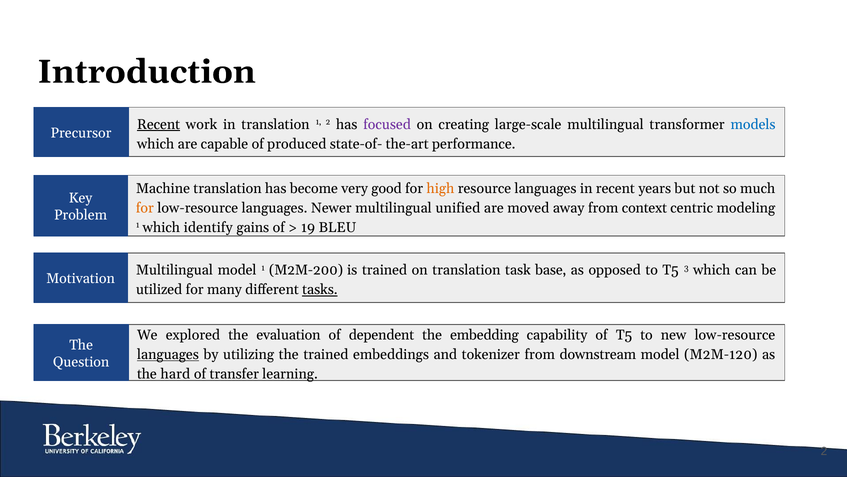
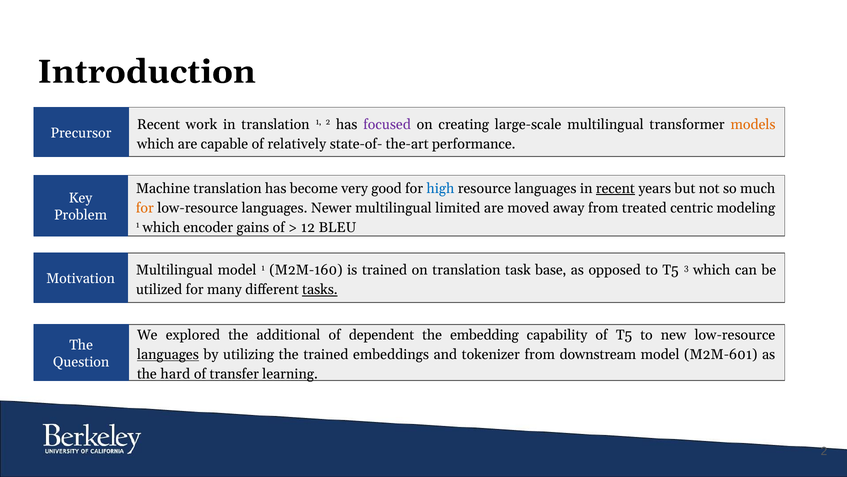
Recent underline: present -> none (159, 124)
models colour: blue -> orange (753, 124)
produced: produced -> relatively (297, 144)
high colour: orange -> blue (440, 188)
recent underline: none -> present (615, 188)
unified: unified -> limited (458, 208)
context: context -> treated (644, 208)
identify: identify -> encoder (208, 227)
19: 19 -> 12 (308, 227)
M2M-200: M2M-200 -> M2M-160 (306, 270)
evaluation: evaluation -> additional (288, 335)
M2M-120: M2M-120 -> M2M-601 (721, 354)
